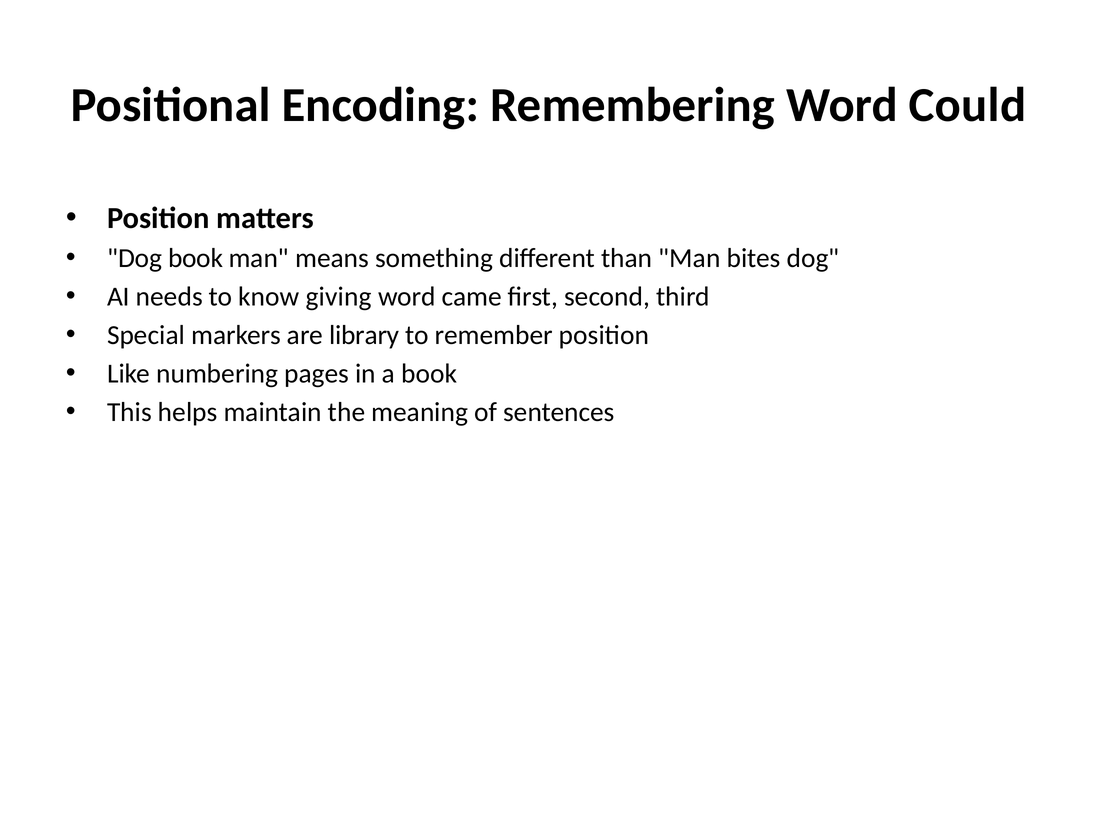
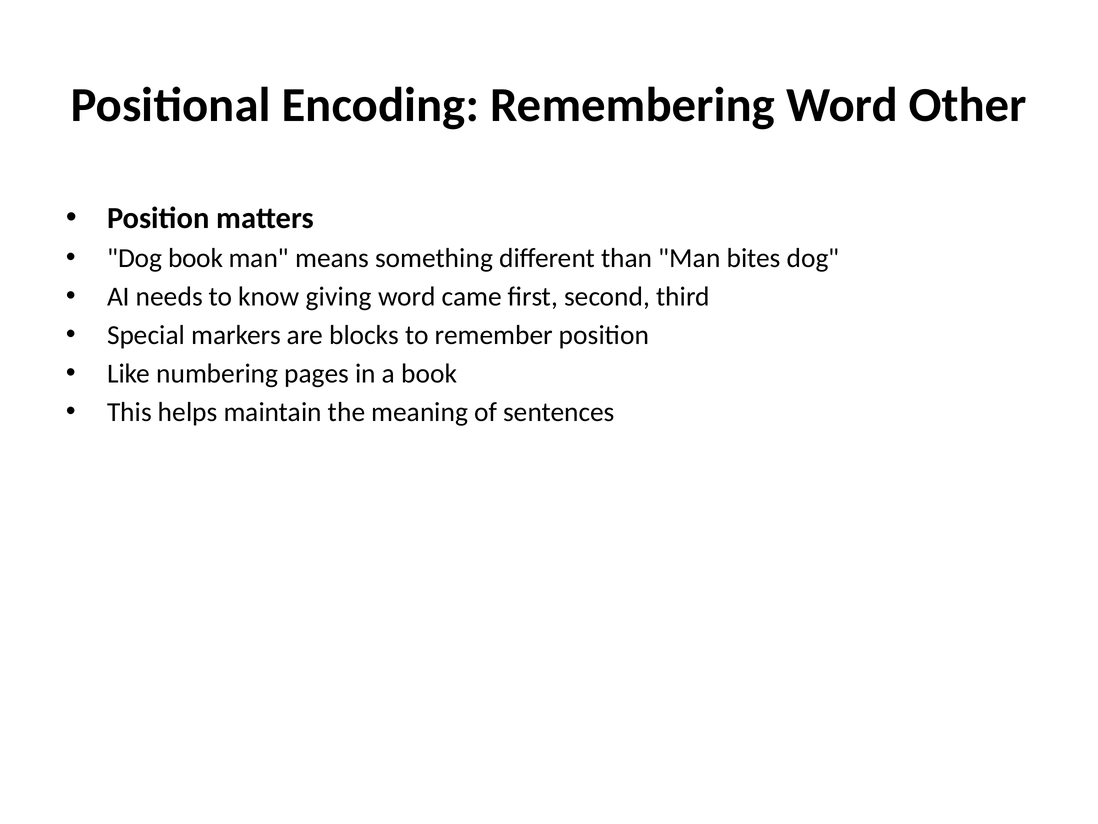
Could: Could -> Other (968, 105)
library: library -> blocks (364, 335)
